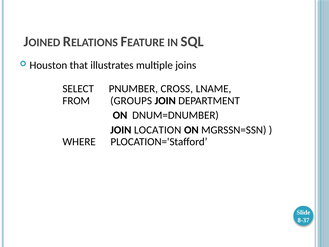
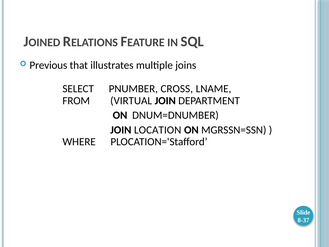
Houston: Houston -> Previous (48, 65)
GROUPS: GROUPS -> VIRTUAL (131, 101)
